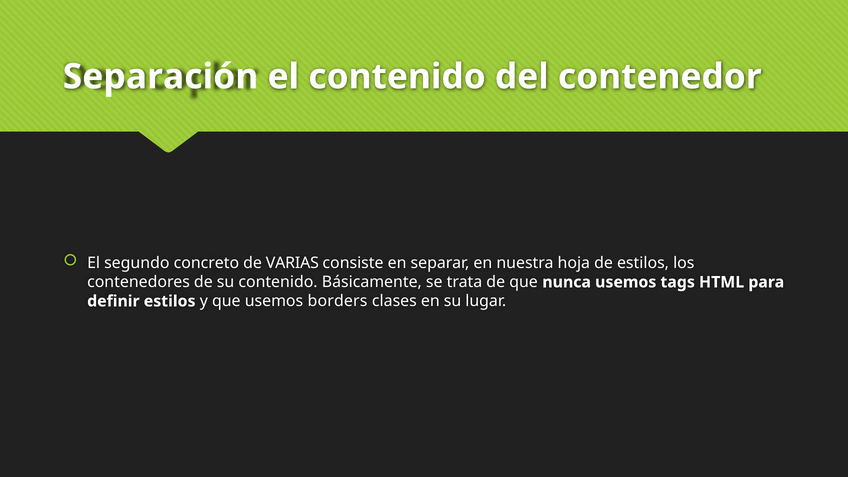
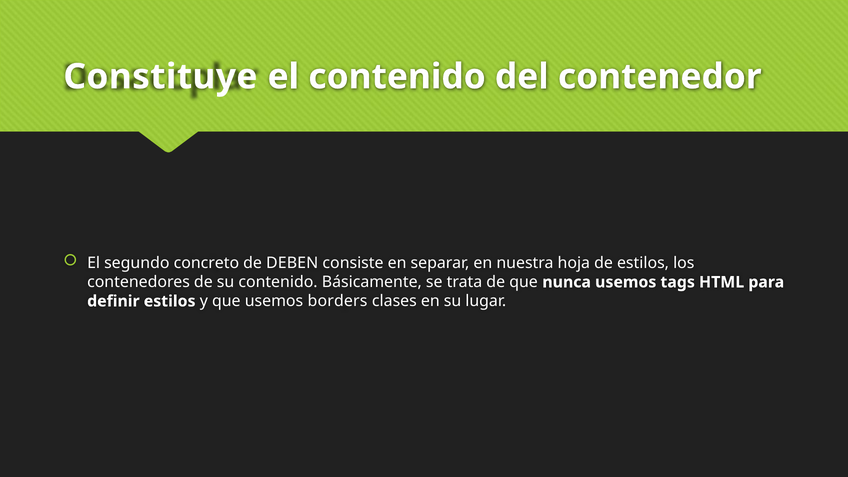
Separación: Separación -> Constituye (160, 77)
VARIAS: VARIAS -> DEBEN (292, 263)
